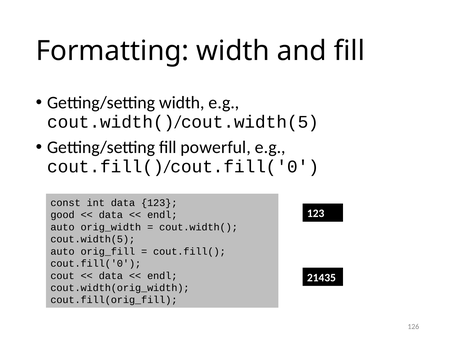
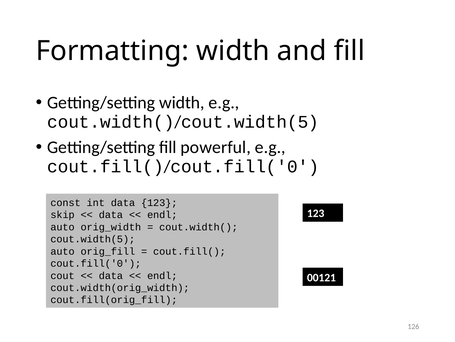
good: good -> skip (63, 214)
21435: 21435 -> 00121 (321, 277)
